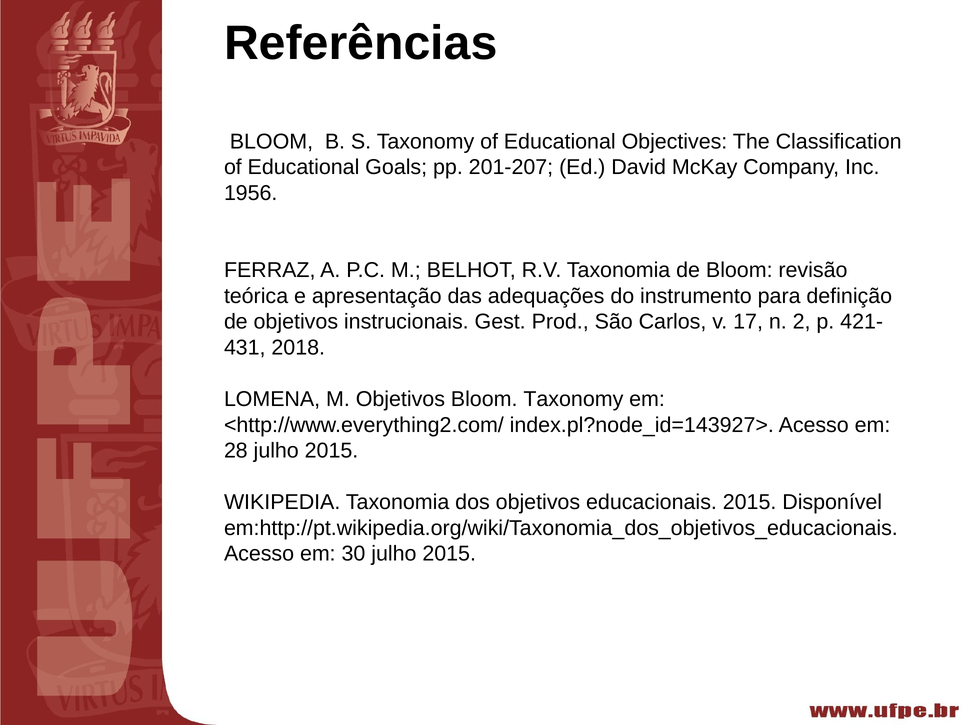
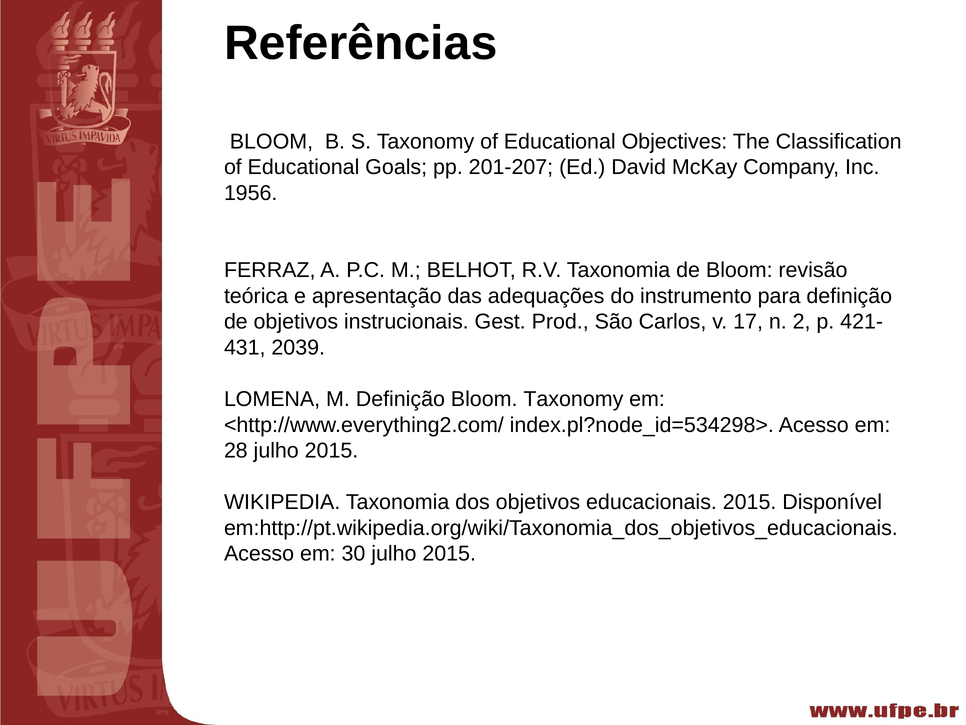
2018: 2018 -> 2039 (298, 347)
M Objetivos: Objetivos -> Definição (400, 399)
index.pl?node_id=143927>: index.pl?node_id=143927> -> index.pl?node_id=534298> (642, 425)
